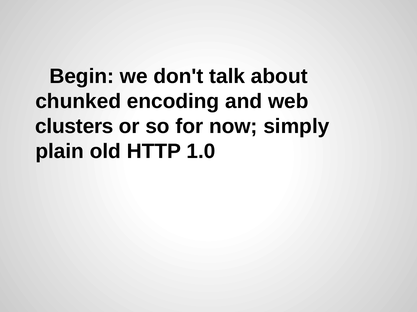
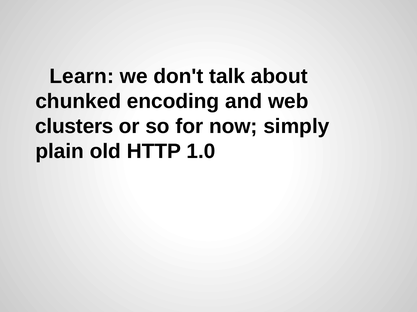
Begin: Begin -> Learn (82, 77)
